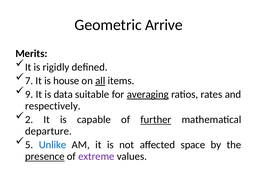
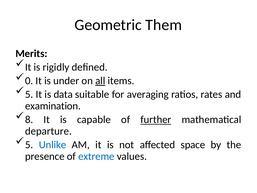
Arrive: Arrive -> Them (164, 25)
7: 7 -> 0 (29, 81)
house: house -> under (66, 81)
9: 9 -> 5 (29, 94)
averaging underline: present -> none (148, 94)
respectively: respectively -> examination (53, 106)
2: 2 -> 8 (29, 119)
presence underline: present -> none (45, 156)
extreme colour: purple -> blue (96, 156)
